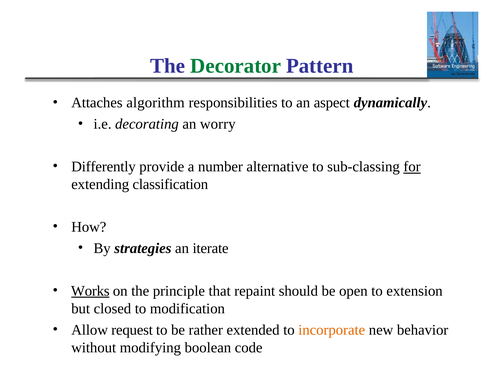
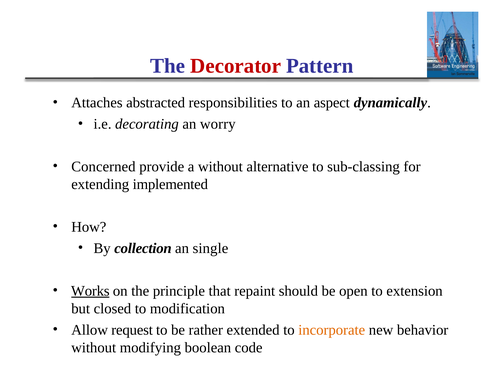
Decorator colour: green -> red (236, 66)
algorithm: algorithm -> abstracted (156, 103)
Differently: Differently -> Concerned (103, 167)
a number: number -> without (220, 167)
for underline: present -> none (412, 167)
classification: classification -> implemented (170, 184)
strategies: strategies -> collection (143, 248)
iterate: iterate -> single (210, 248)
